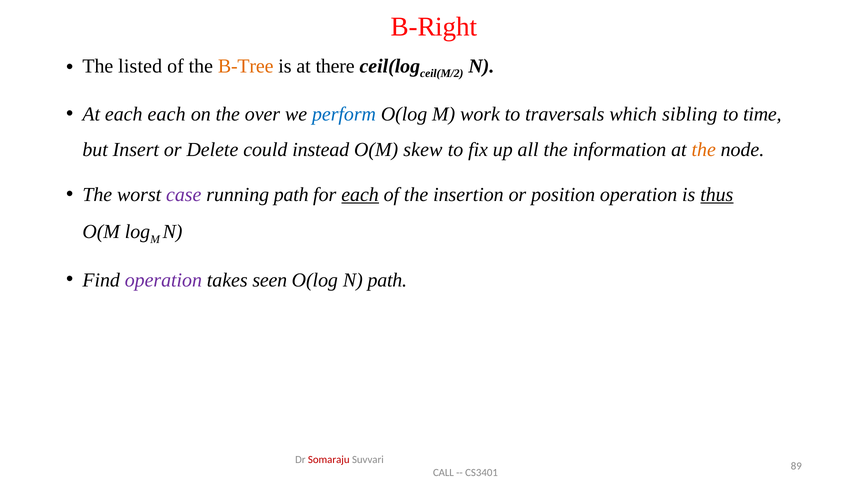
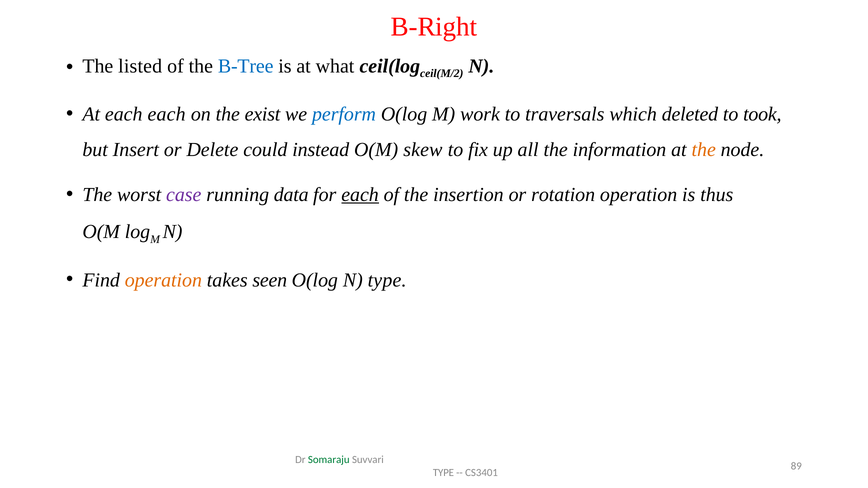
B-Tree colour: orange -> blue (246, 66)
there: there -> what (335, 66)
over: over -> exist (263, 114)
sibling: sibling -> deleted (690, 114)
time: time -> took (762, 114)
running path: path -> data (291, 195)
position: position -> rotation (563, 195)
thus underline: present -> none (717, 195)
operation colour: purple -> orange (163, 280)
N path: path -> type (387, 280)
Somaraju colour: red -> green (329, 460)
CALL: CALL -> TYPE (443, 473)
